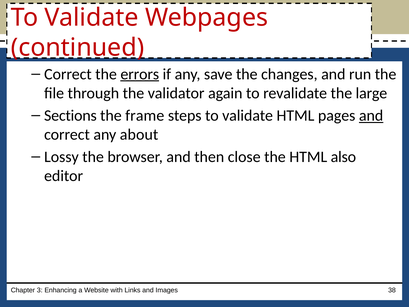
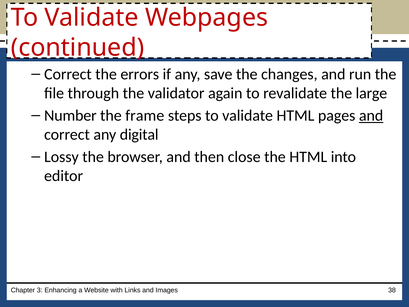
errors underline: present -> none (140, 74)
Sections: Sections -> Number (70, 115)
about: about -> digital (139, 135)
also: also -> into (343, 157)
